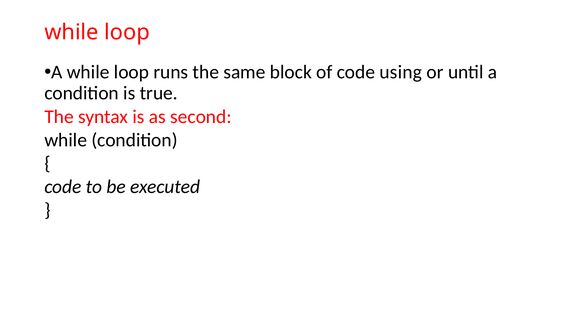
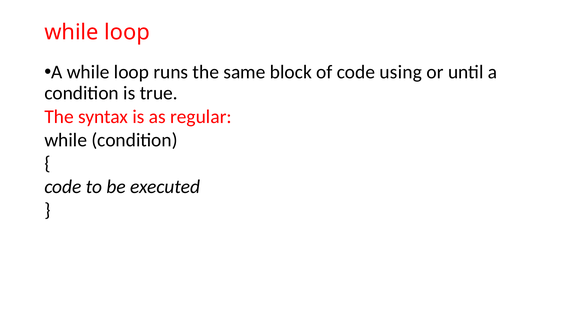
second: second -> regular (201, 117)
